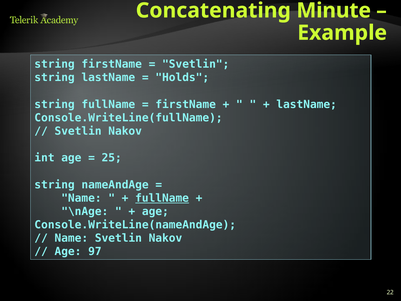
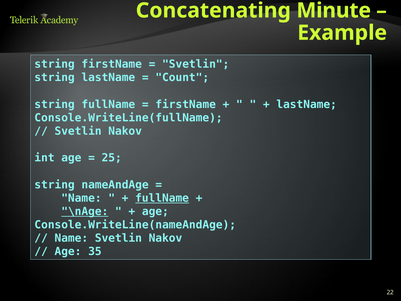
Holds: Holds -> Count (182, 78)
\nAge underline: none -> present (85, 211)
97: 97 -> 35 (95, 251)
